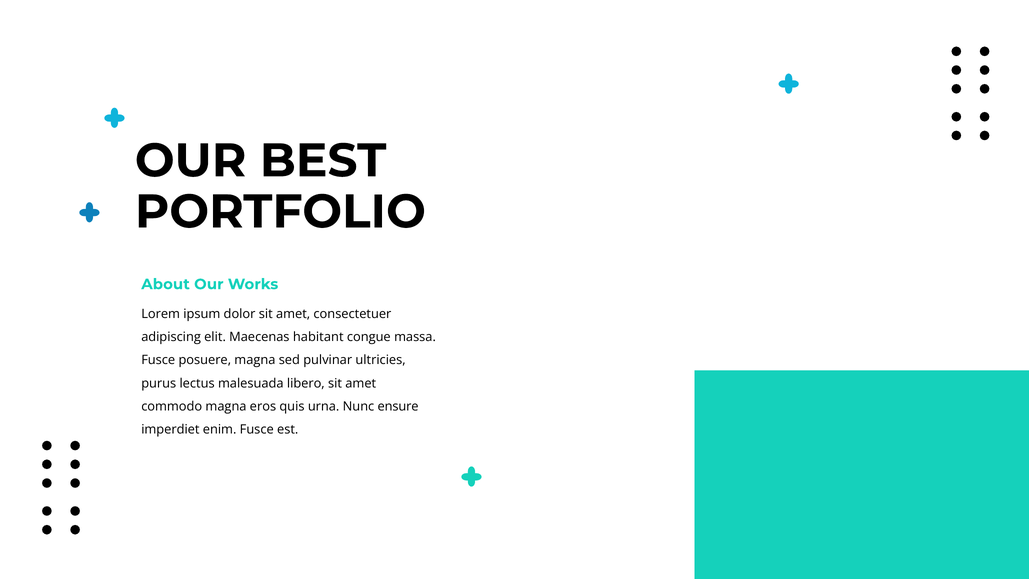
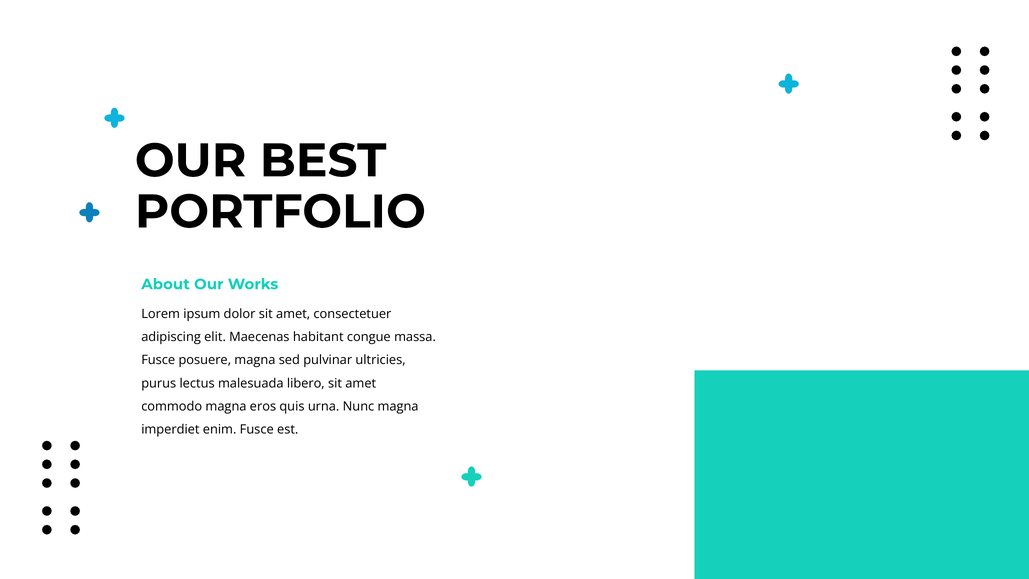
Nunc ensure: ensure -> magna (398, 406)
